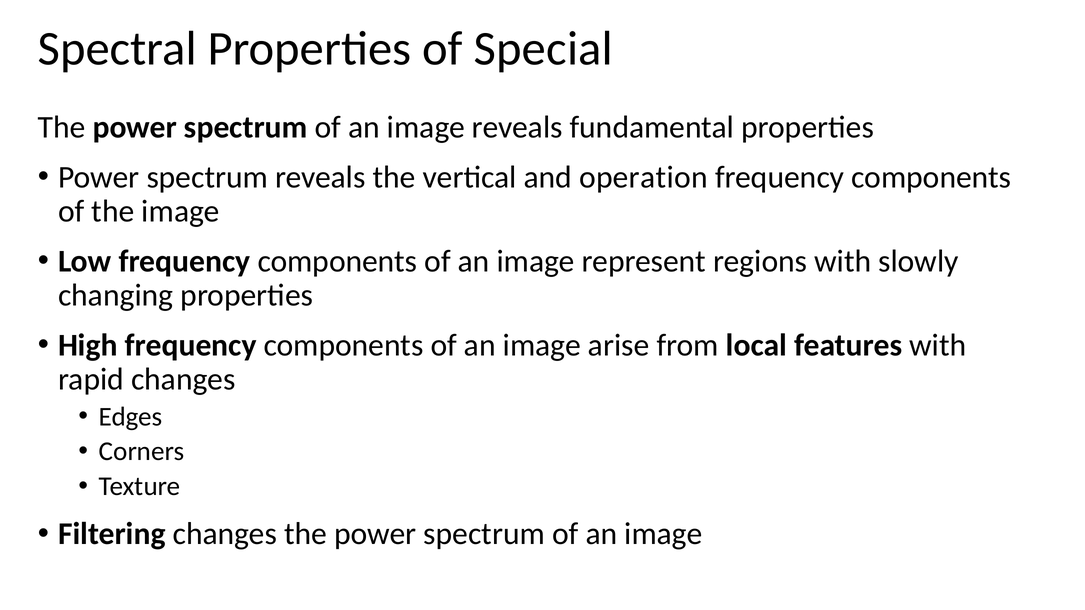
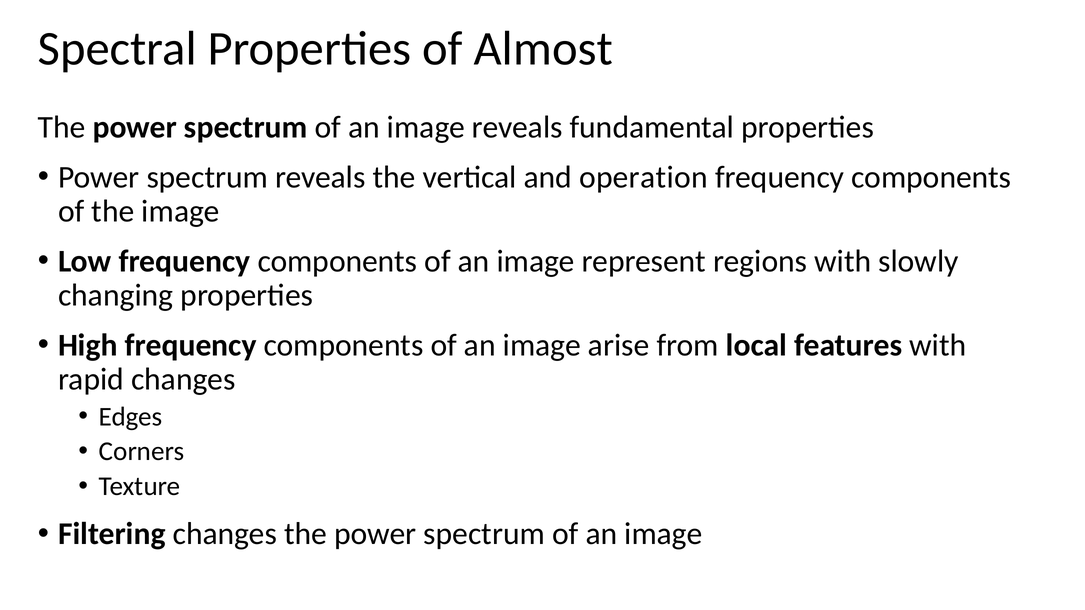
Special: Special -> Almost (543, 49)
